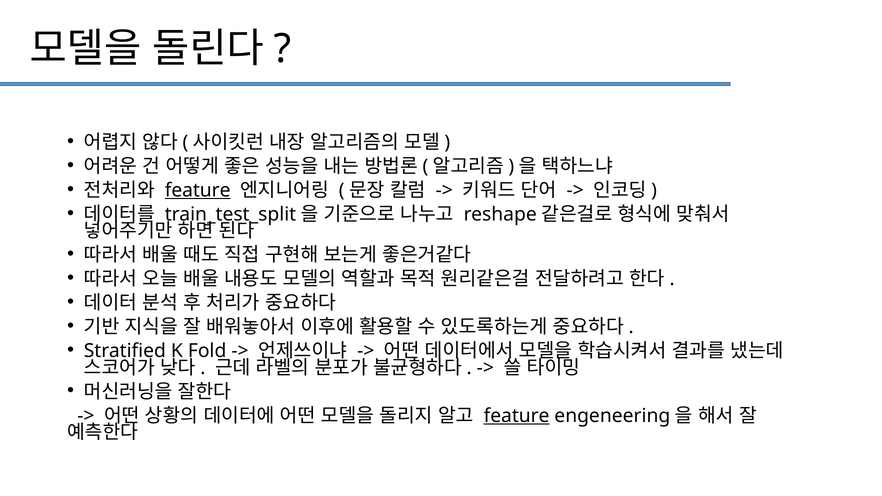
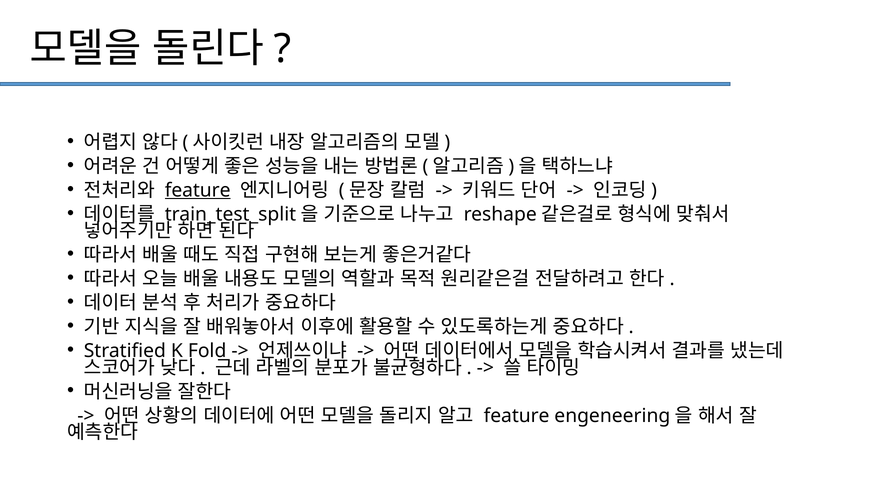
feature underline: present -> none (517, 416)
